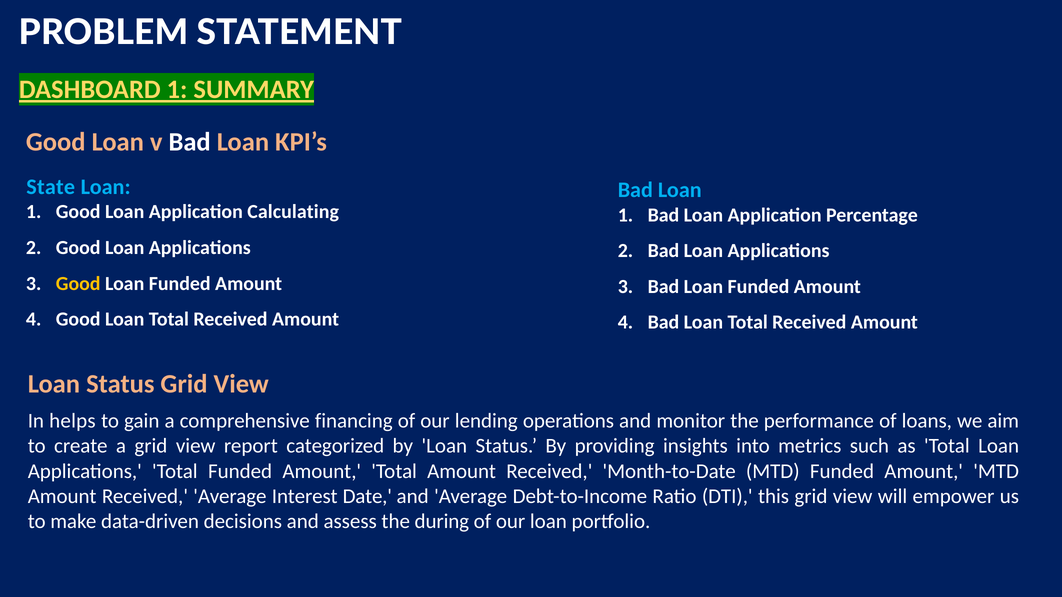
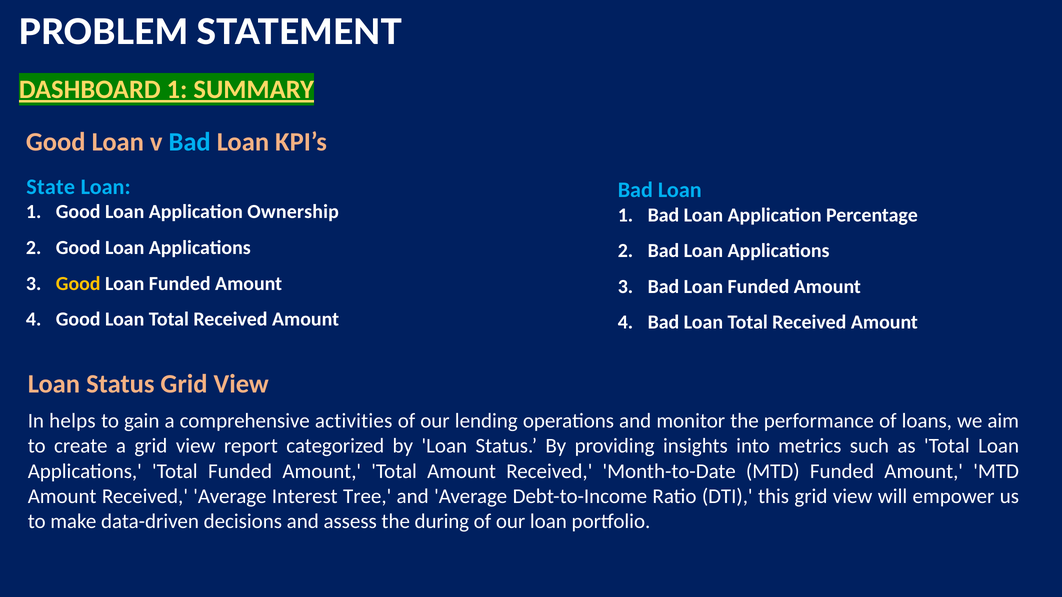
Bad colour: white -> light blue (190, 142)
Calculating: Calculating -> Ownership (293, 212)
financing: financing -> activities (354, 421)
Date: Date -> Tree (367, 497)
